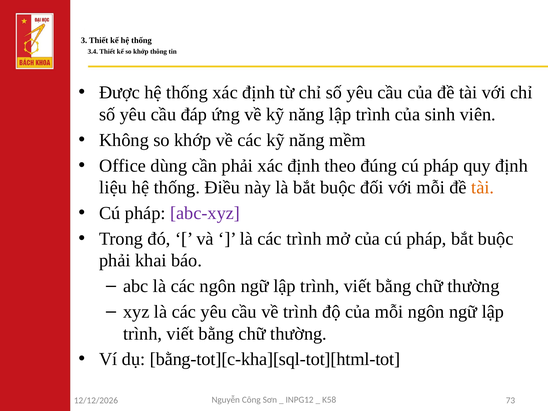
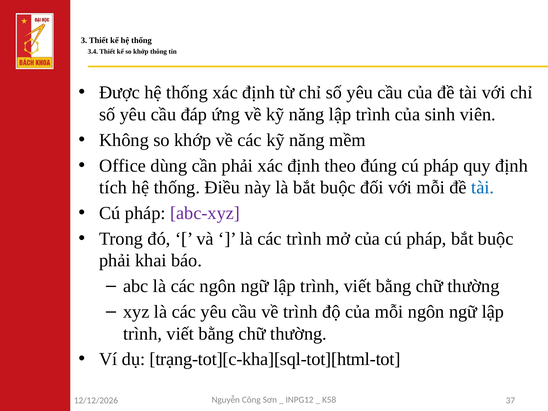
liệu: liệu -> tích (113, 188)
tài colour: orange -> blue (483, 188)
bằng-tot][c-kha][sql-tot][html-tot: bằng-tot][c-kha][sql-tot][html-tot -> trạng-tot][c-kha][sql-tot][html-tot (275, 359)
73: 73 -> 37 (510, 401)
